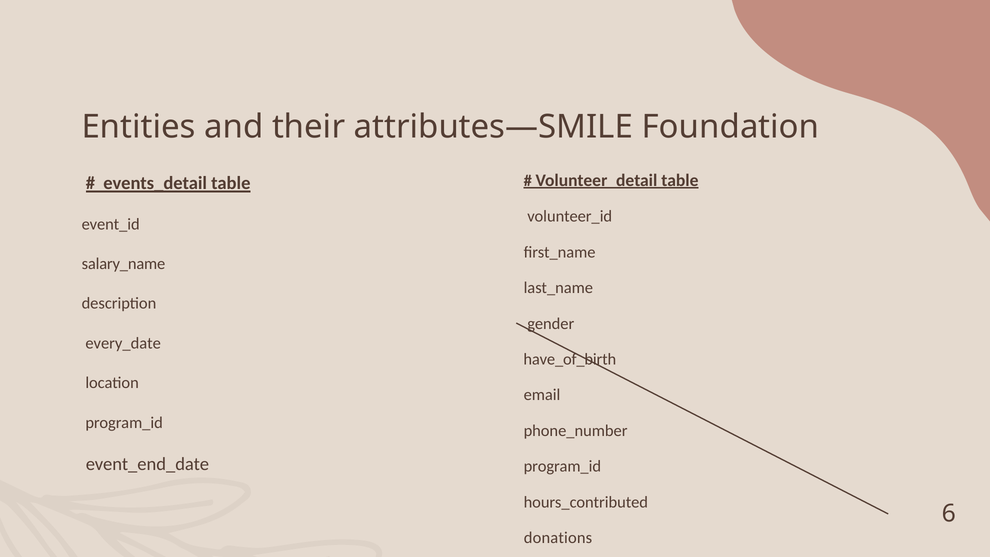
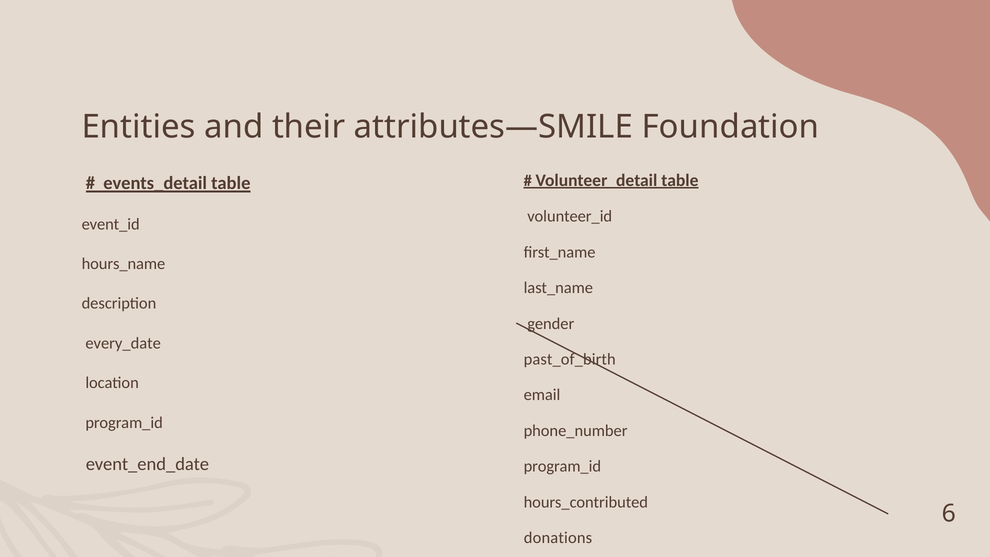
salary_name: salary_name -> hours_name (123, 264)
have_of_birth: have_of_birth -> past_of_birth (570, 359)
